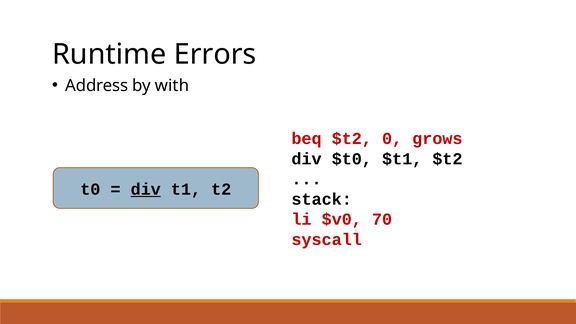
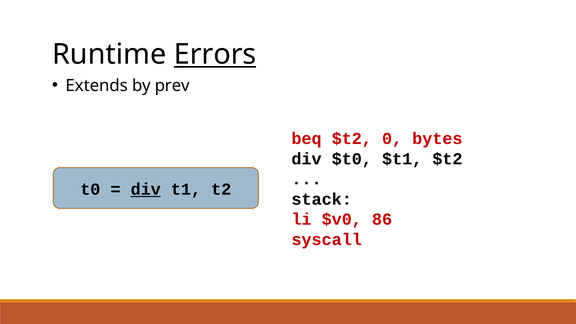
Errors underline: none -> present (215, 54)
Address: Address -> Extends (97, 86)
with: with -> prev (172, 86)
grows: grows -> bytes (437, 139)
70: 70 -> 86 (382, 219)
